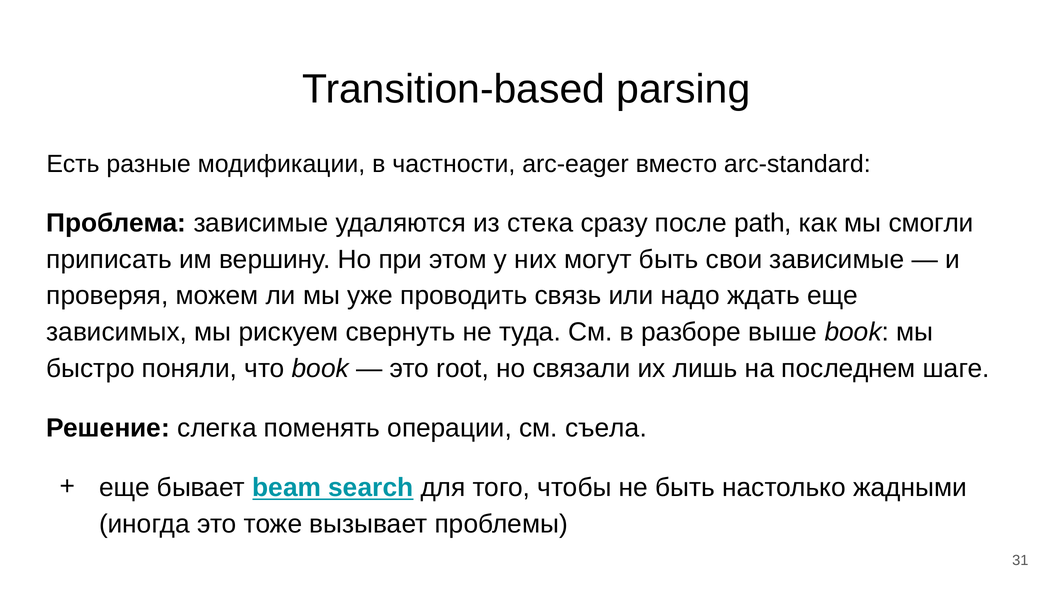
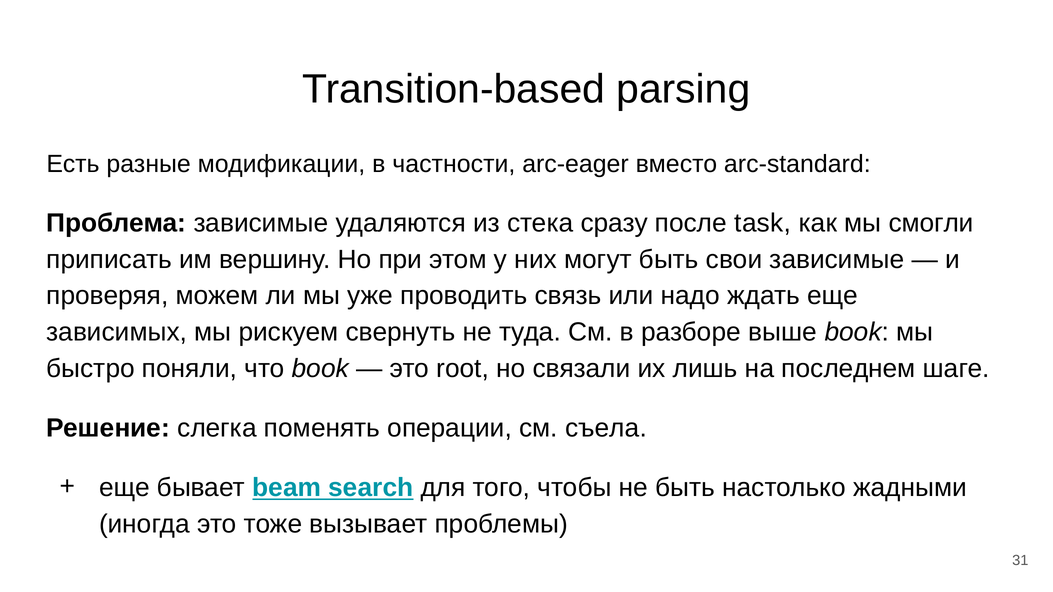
path: path -> task (763, 223)
